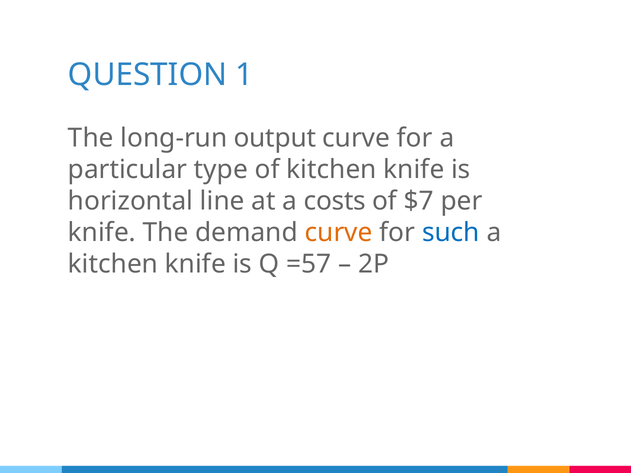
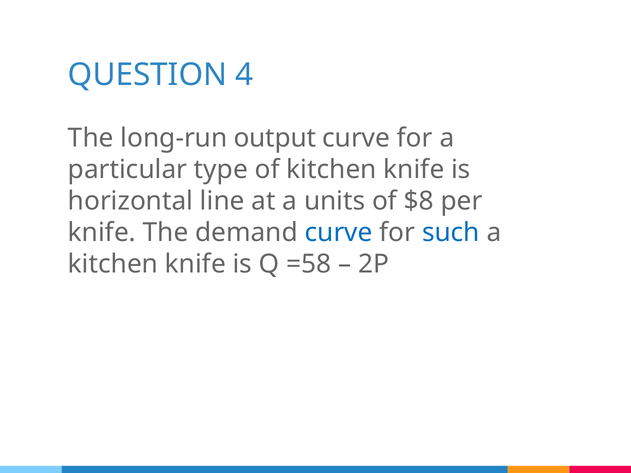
1: 1 -> 4 (244, 75)
costs: costs -> units (335, 201)
$7: $7 -> $8 (419, 201)
curve colour: orange -> blue (339, 233)
=57: =57 -> =58 (309, 264)
